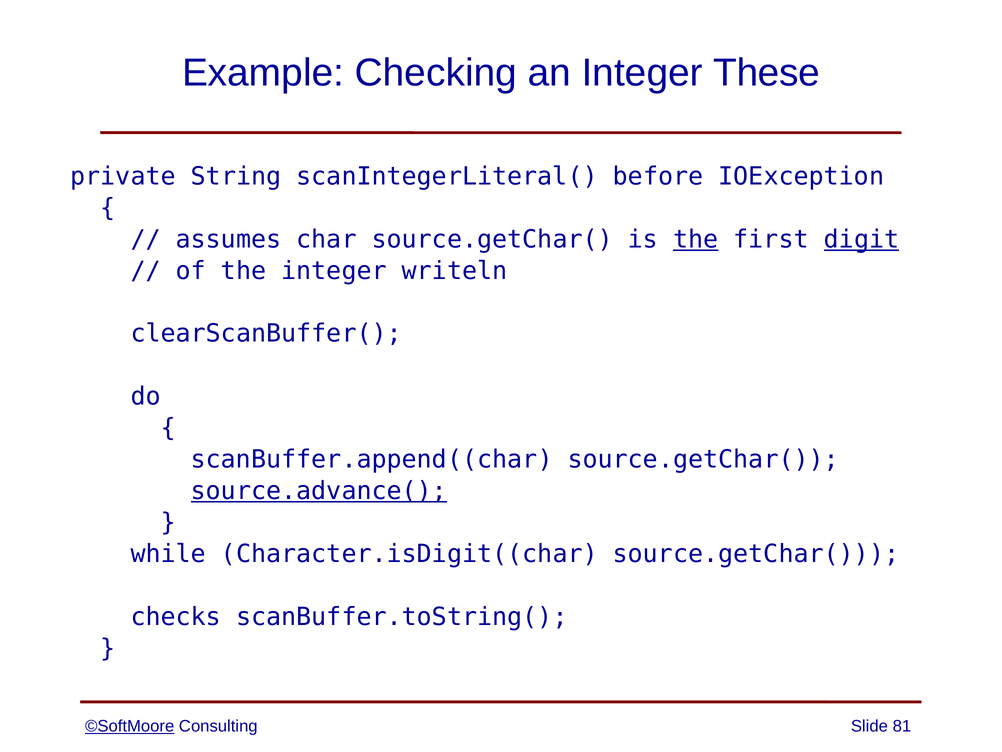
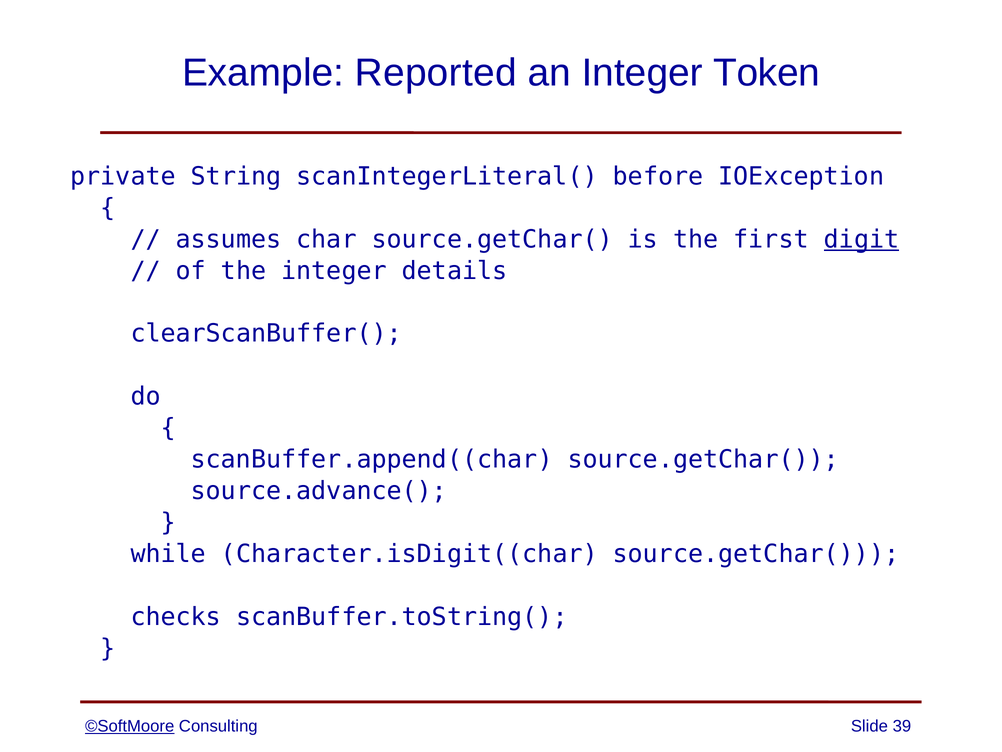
Checking: Checking -> Reported (436, 73)
These: These -> Token (767, 73)
the underline: present -> none (696, 239)
writeln: writeln -> details (455, 271)
source.advance( underline: present -> none (319, 491)
81: 81 -> 39 (902, 726)
